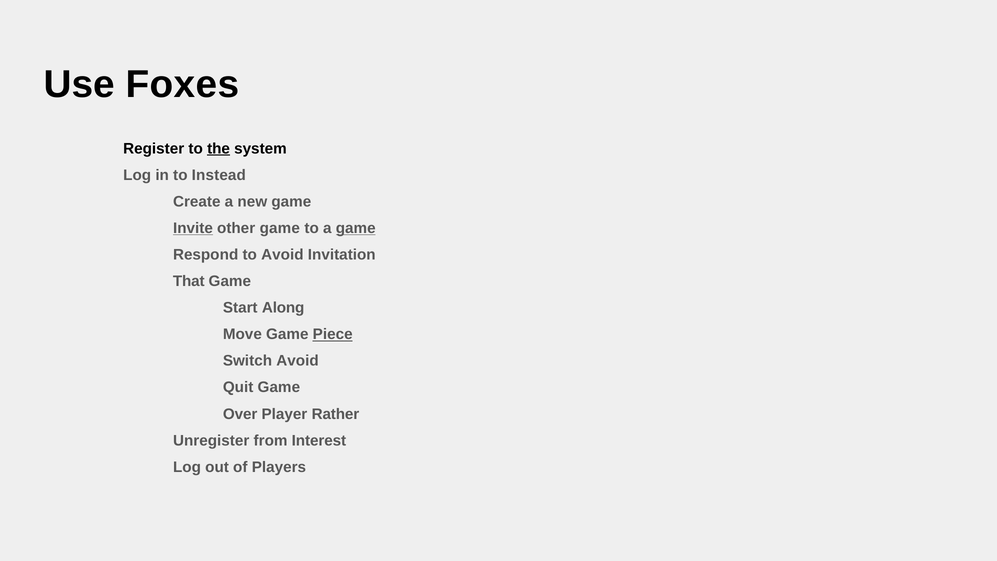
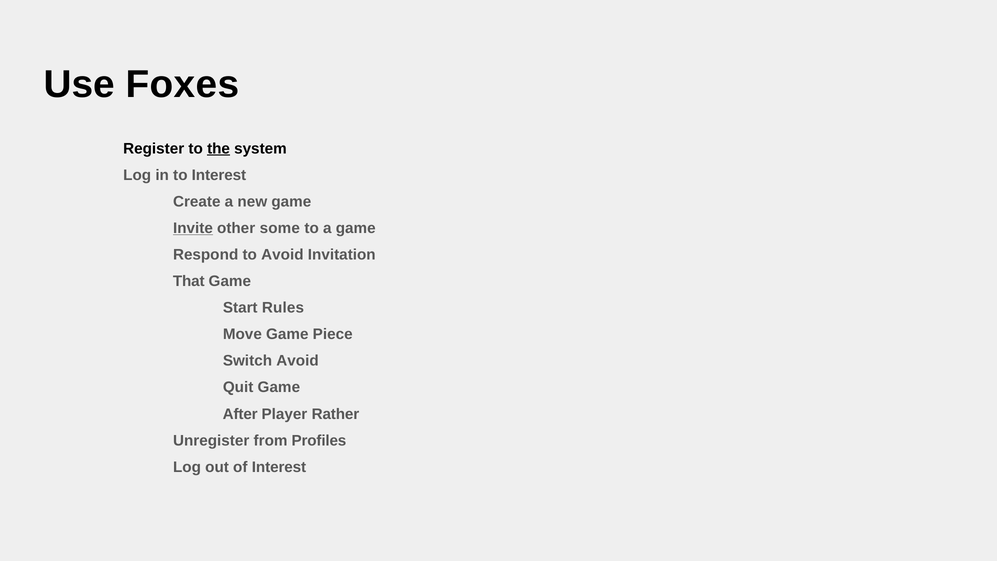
to Instead: Instead -> Interest (219, 175)
other game: game -> some (280, 228)
game underline: present -> none (356, 228)
Along: Along -> Rules (283, 308)
Piece underline: present -> none (333, 334)
Over: Over -> After (240, 414)
Interest: Interest -> Profiles (319, 440)
of Players: Players -> Interest (279, 467)
